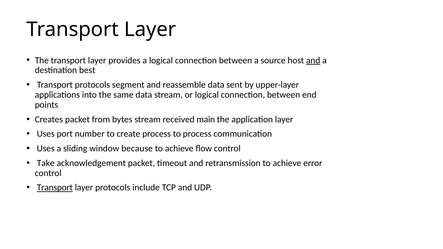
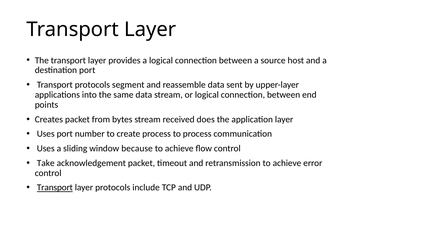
and underline: present -> none (313, 60)
destination best: best -> port (87, 70)
main: main -> does (206, 119)
